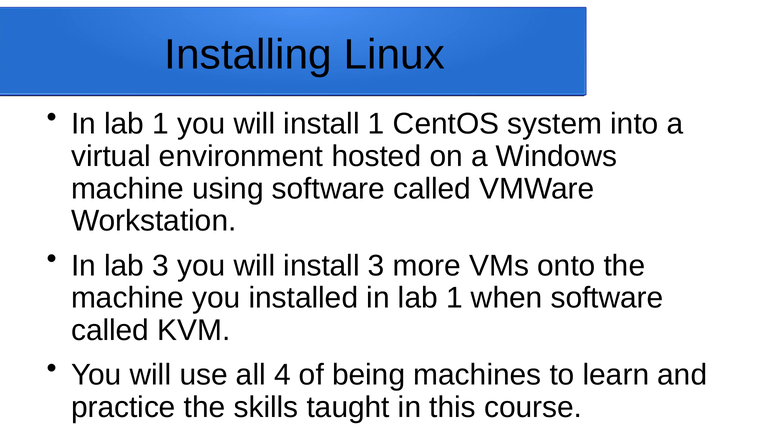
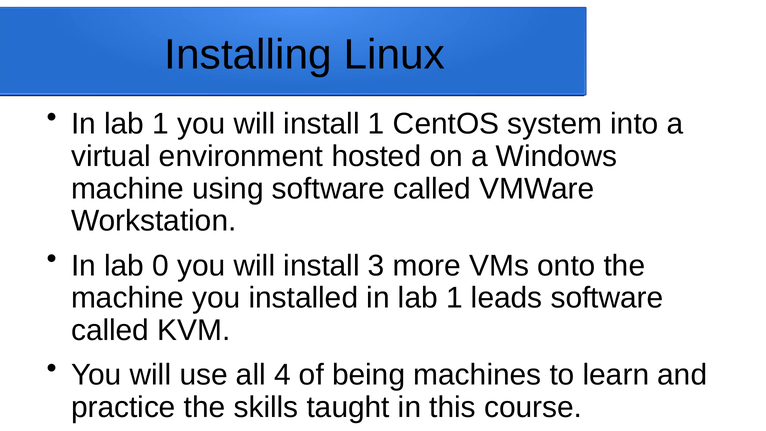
lab 3: 3 -> 0 (161, 266)
when: when -> leads (507, 298)
